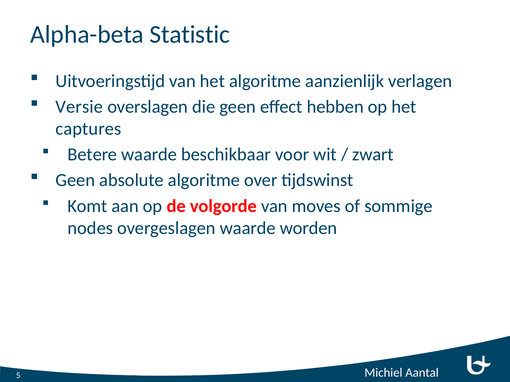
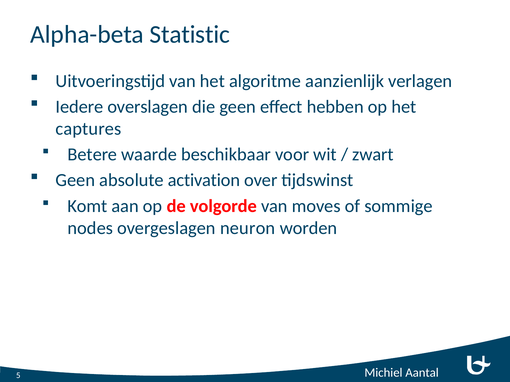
Versie: Versie -> Iedere (79, 107)
absolute algoritme: algoritme -> activation (204, 180)
overgeslagen waarde: waarde -> neuron (248, 228)
